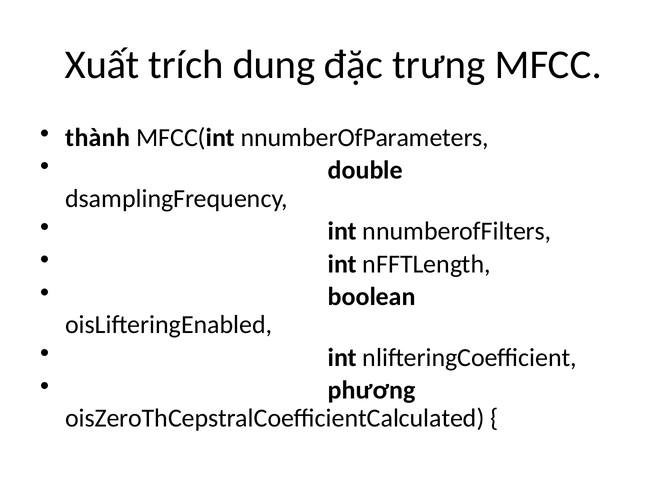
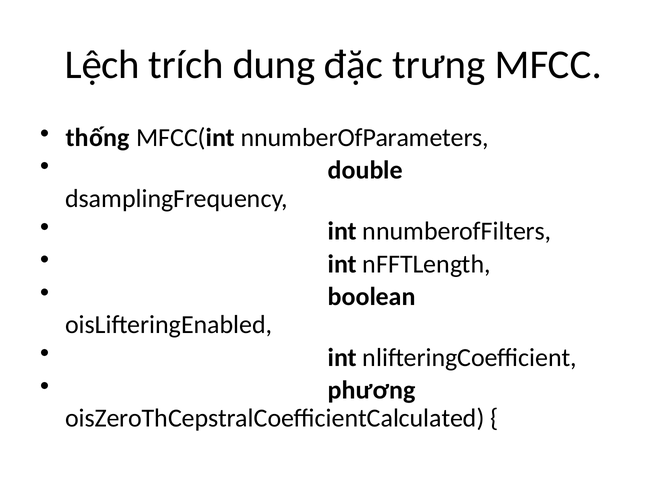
Xuất: Xuất -> Lệch (102, 65)
thành: thành -> thống (98, 138)
